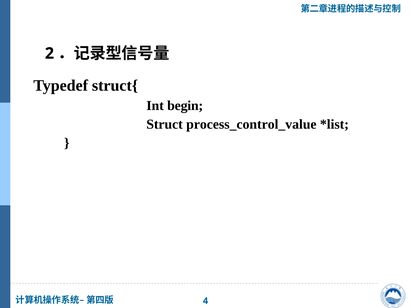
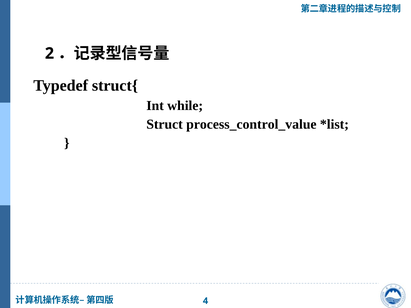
begin: begin -> while (185, 106)
